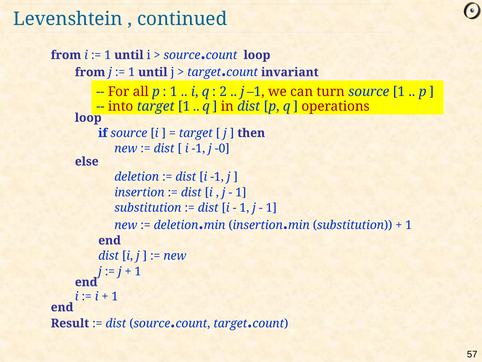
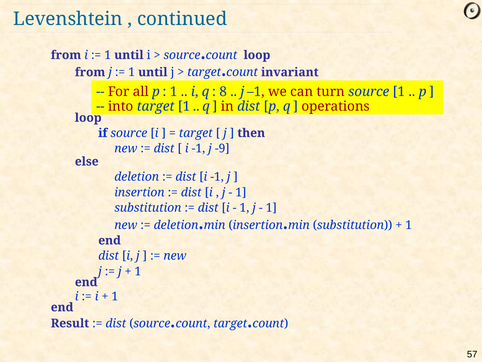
2: 2 -> 8 (223, 92)
-0: -0 -> -9 (222, 148)
